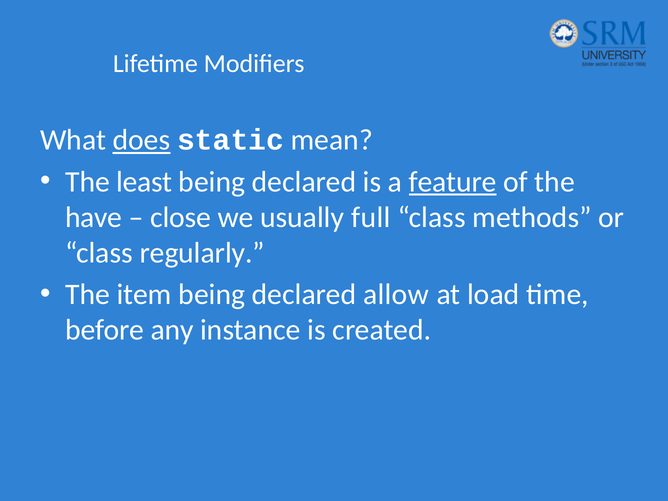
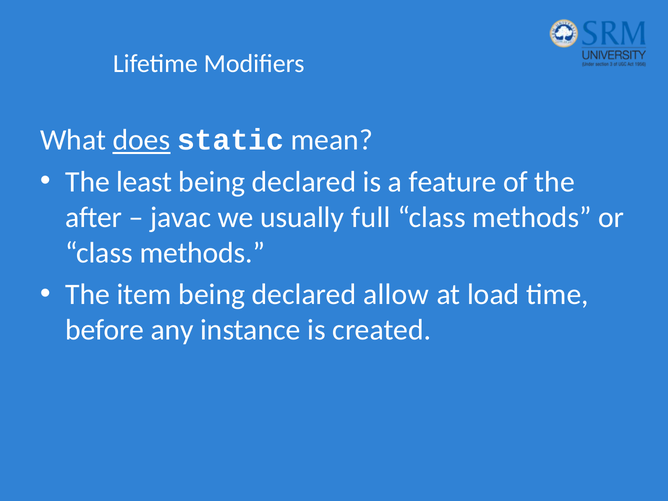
feature underline: present -> none (453, 182)
have: have -> after (94, 217)
close: close -> javac (181, 217)
regularly: regularly -> methods (202, 253)
